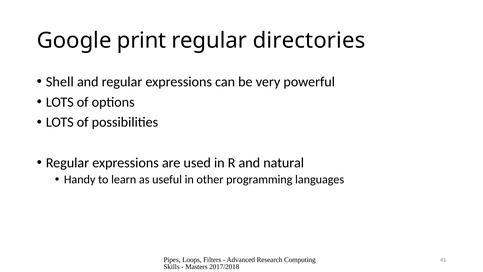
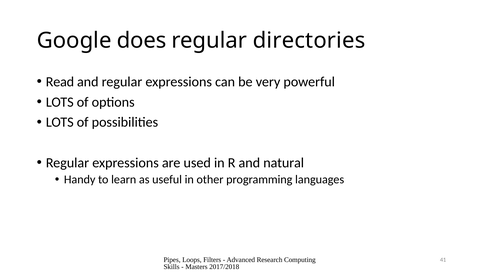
print: print -> does (142, 41)
Shell: Shell -> Read (60, 82)
